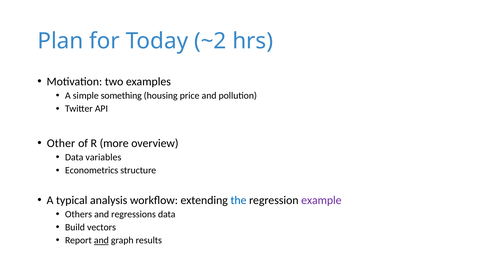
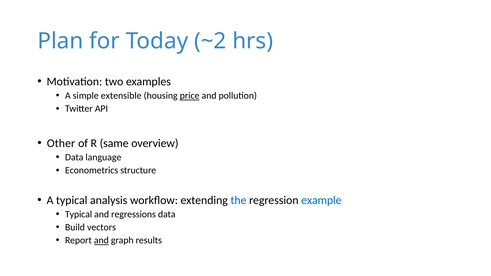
something: something -> extensible (121, 96)
price underline: none -> present (190, 96)
more: more -> same (114, 143)
variables: variables -> language (103, 158)
example colour: purple -> blue (321, 200)
Others: Others -> Typical (79, 214)
